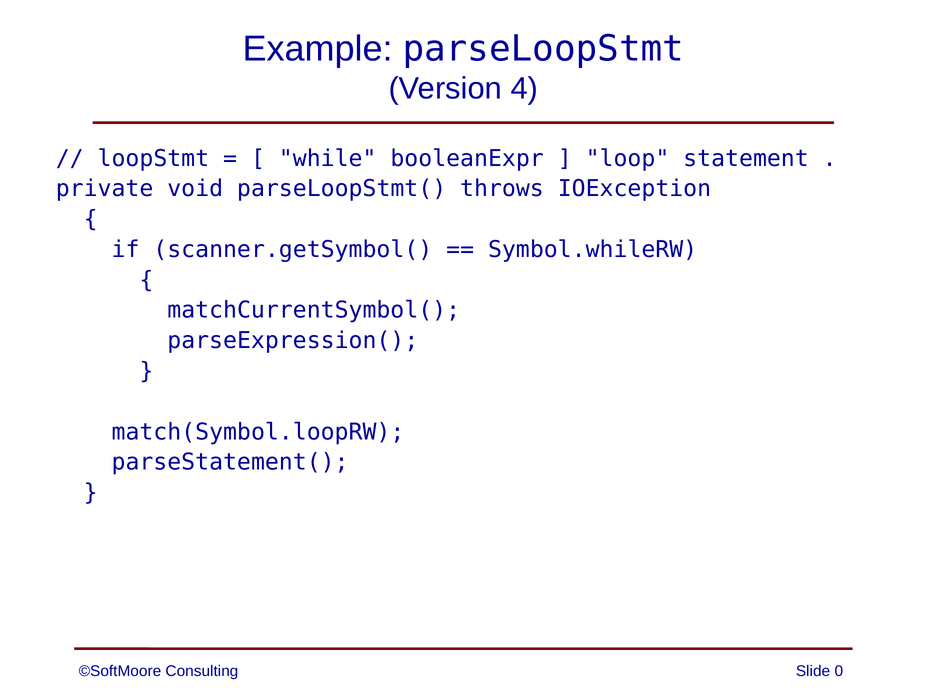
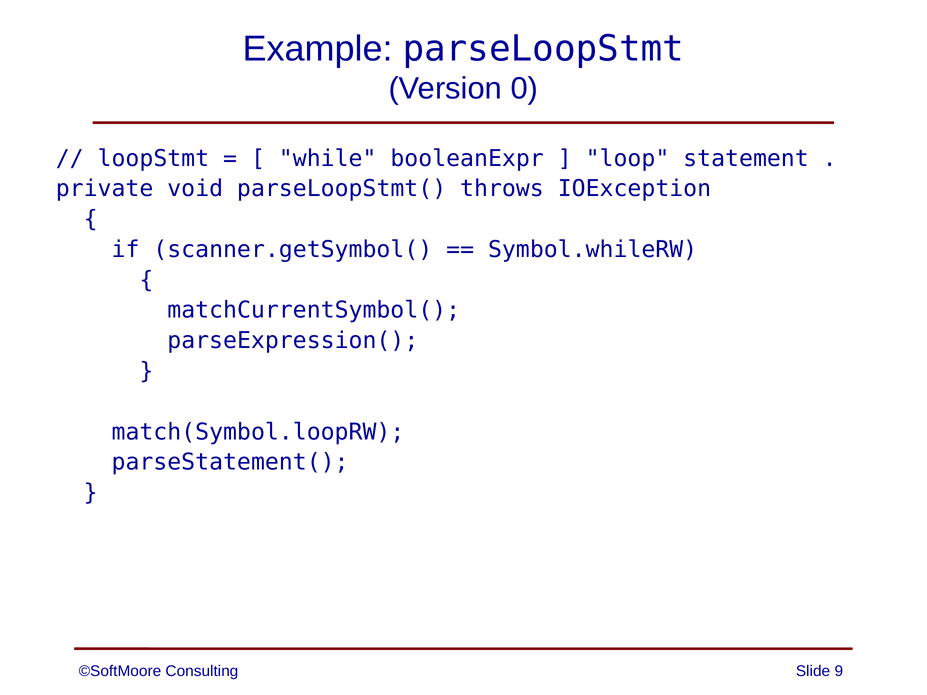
4: 4 -> 0 (524, 89)
0: 0 -> 9 (839, 672)
